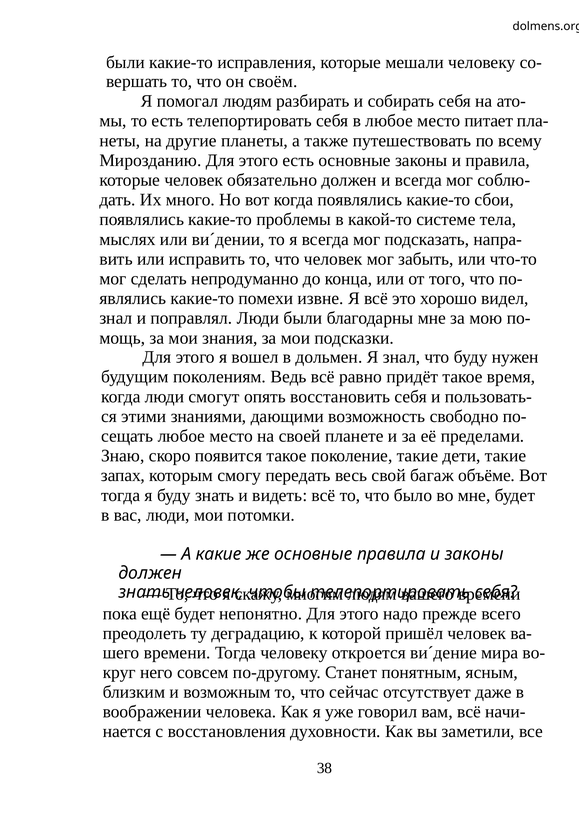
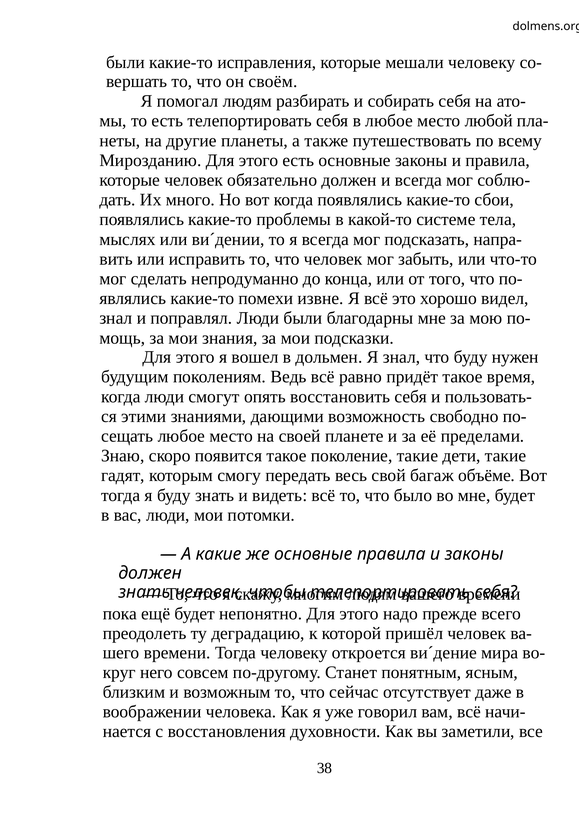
питает: питает -> любой (489, 121)
запах: запах -> гадят (123, 475)
